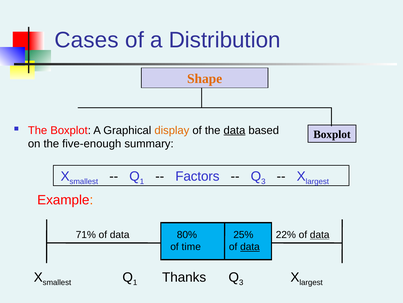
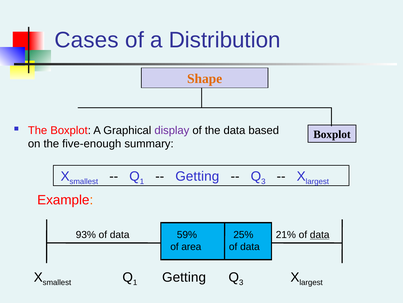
display colour: orange -> purple (172, 130)
data underline: present -> none (234, 130)
Factors: Factors -> Getting (197, 176)
71%: 71% -> 93% (86, 234)
80%: 80% -> 59% (187, 234)
22%: 22% -> 21% (286, 234)
time: time -> area (191, 246)
data underline: present -> none (250, 246)
Thanks: Thanks -> Getting (184, 277)
